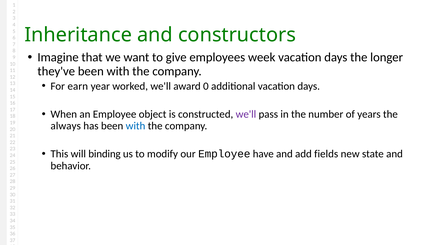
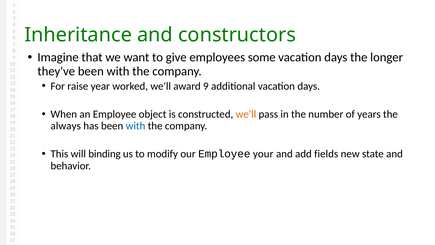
week: week -> some (262, 57)
earn: earn -> raise (78, 86)
award 0: 0 -> 9 (206, 86)
we'll colour: purple -> orange (246, 114)
have: have -> your (263, 154)
